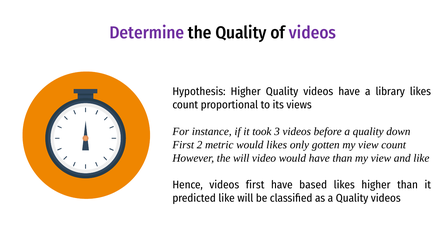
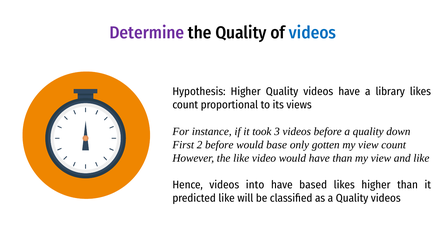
videos colour: purple -> blue (312, 33)
2 metric: metric -> before (219, 145)
would likes: likes -> base (277, 145)
the will: will -> like (241, 158)
videos first: first -> into (255, 185)
